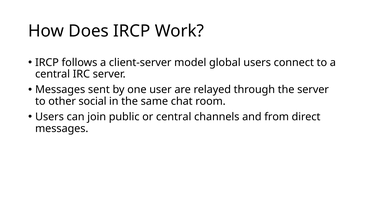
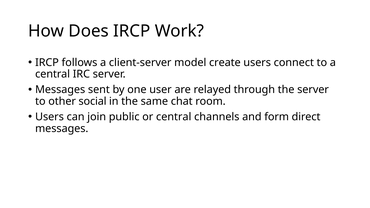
global: global -> create (225, 63)
from: from -> form (277, 117)
